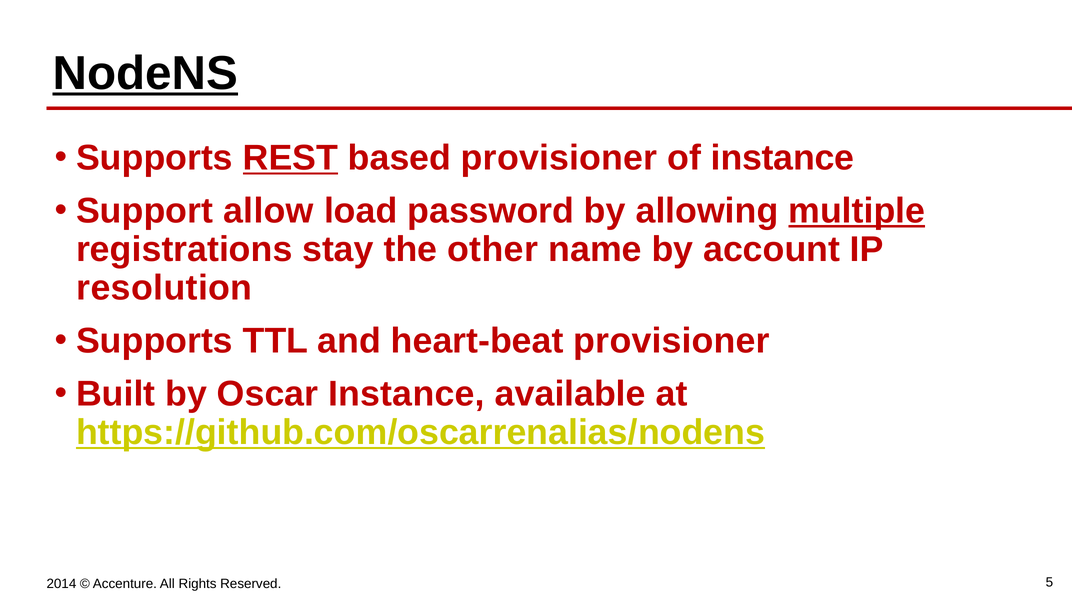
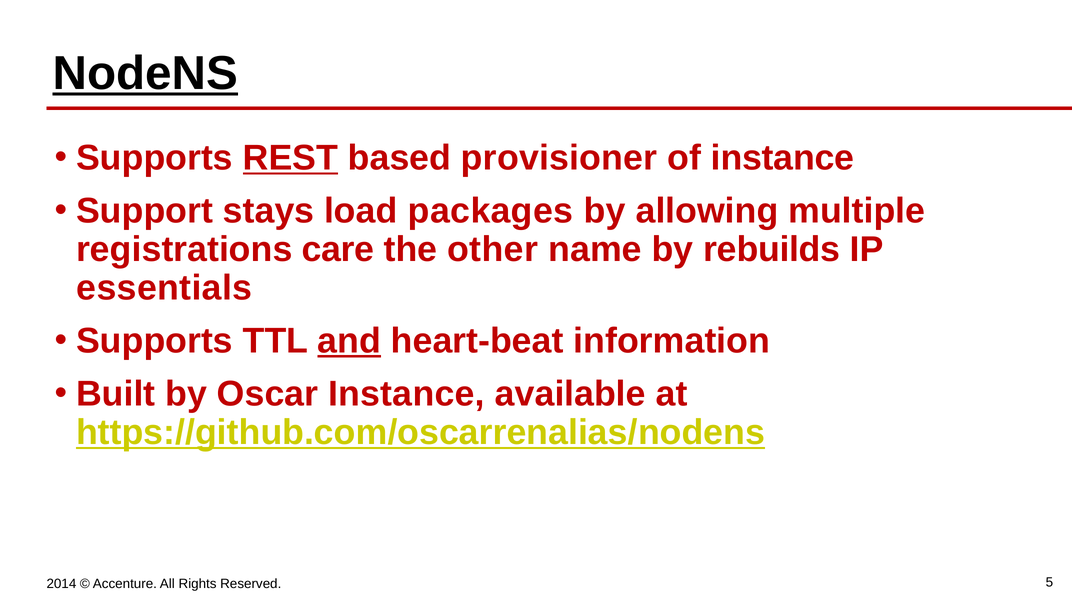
allow: allow -> stays (269, 211)
password: password -> packages (491, 211)
multiple underline: present -> none (857, 211)
stay: stay -> care (338, 249)
account: account -> rebuilds (772, 249)
resolution: resolution -> essentials (164, 288)
and underline: none -> present (349, 341)
heart-beat provisioner: provisioner -> information (672, 341)
